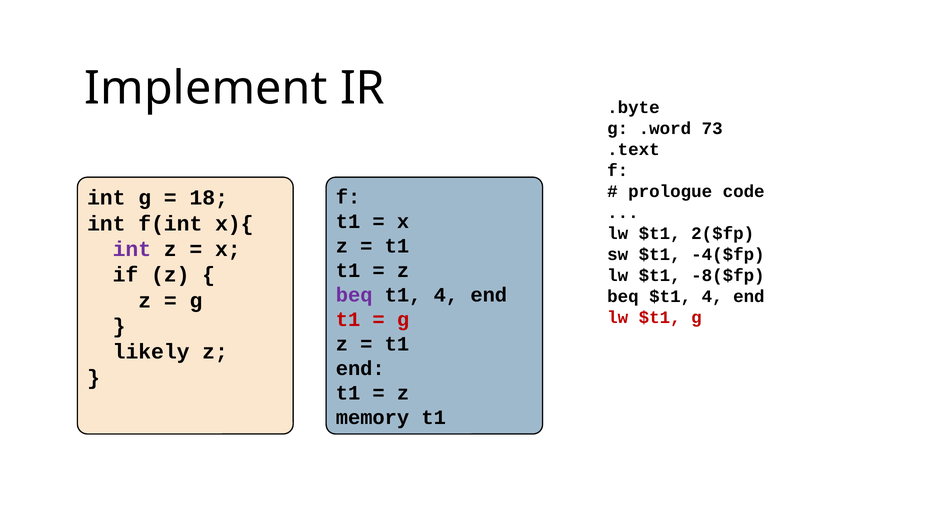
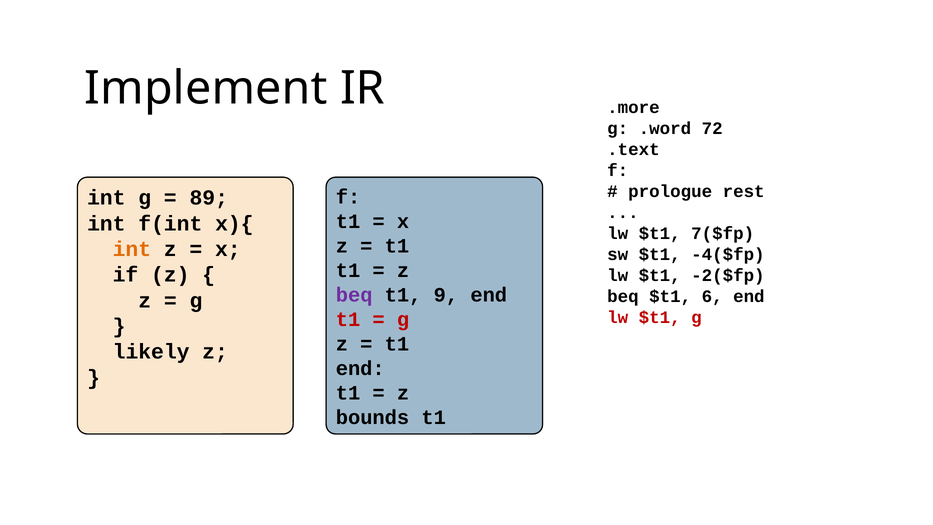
.byte: .byte -> .more (633, 107)
73: 73 -> 72 (712, 128)
code: code -> rest (744, 191)
18: 18 -> 89 (209, 198)
2($fp: 2($fp -> 7($fp (723, 233)
int colour: purple -> orange (132, 249)
-8($fp: -8($fp -> -2($fp (728, 275)
t1 4: 4 -> 9 (446, 295)
$t1 4: 4 -> 6 (712, 296)
memory: memory -> bounds (372, 417)
